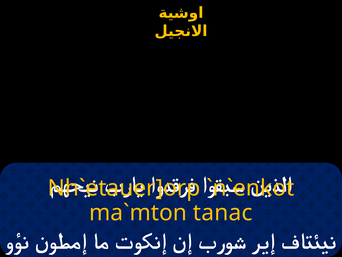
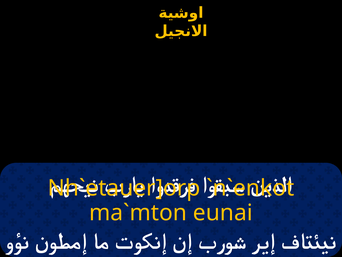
tanac: tanac -> eunai (223, 212)
